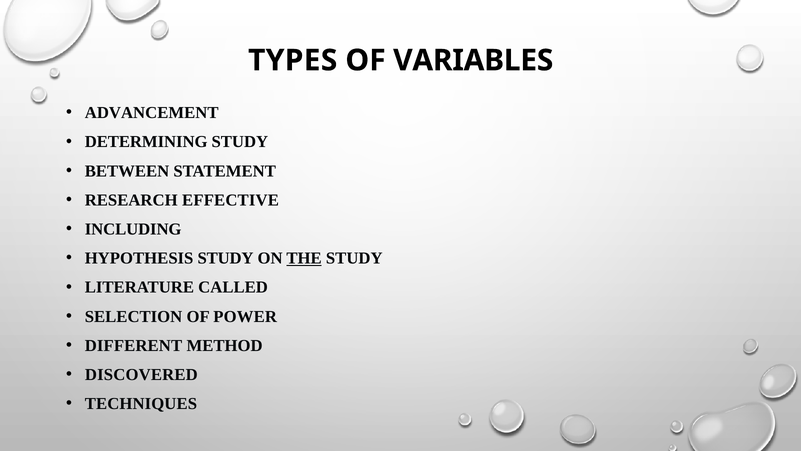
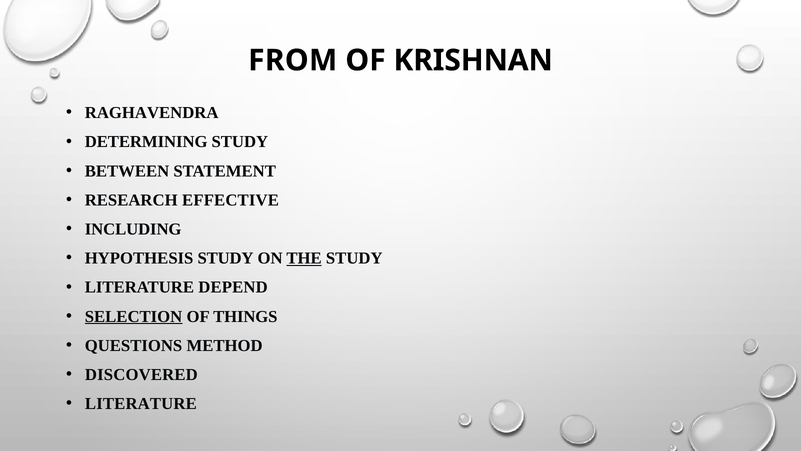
TYPES: TYPES -> FROM (293, 60)
VARIABLES: VARIABLES -> KRISHNAN (473, 60)
ADVANCEMENT: ADVANCEMENT -> RAGHAVENDRA (152, 113)
CALLED: CALLED -> DEPEND (233, 287)
SELECTION underline: none -> present (134, 316)
POWER: POWER -> THINGS (245, 316)
DIFFERENT: DIFFERENT -> QUESTIONS (134, 345)
TECHNIQUES: TECHNIQUES -> LITERATURE (141, 403)
